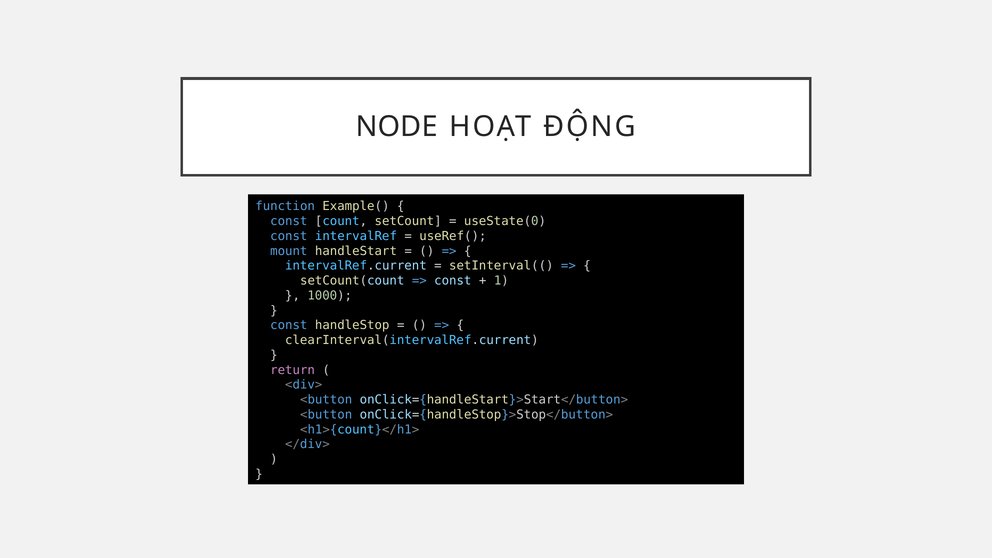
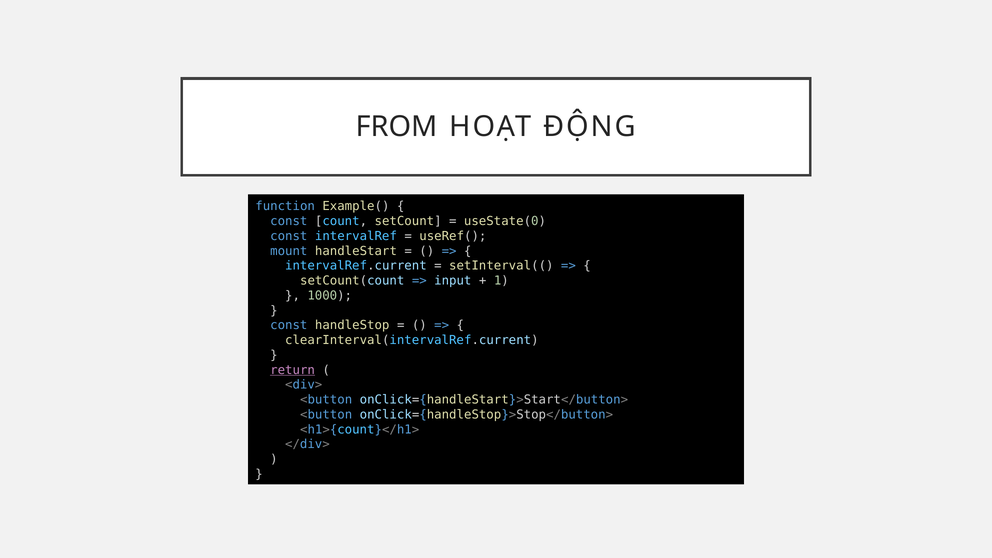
NODE: NODE -> FROM (397, 127)
const: const -> input (453, 281)
return underline: none -> present (293, 370)
